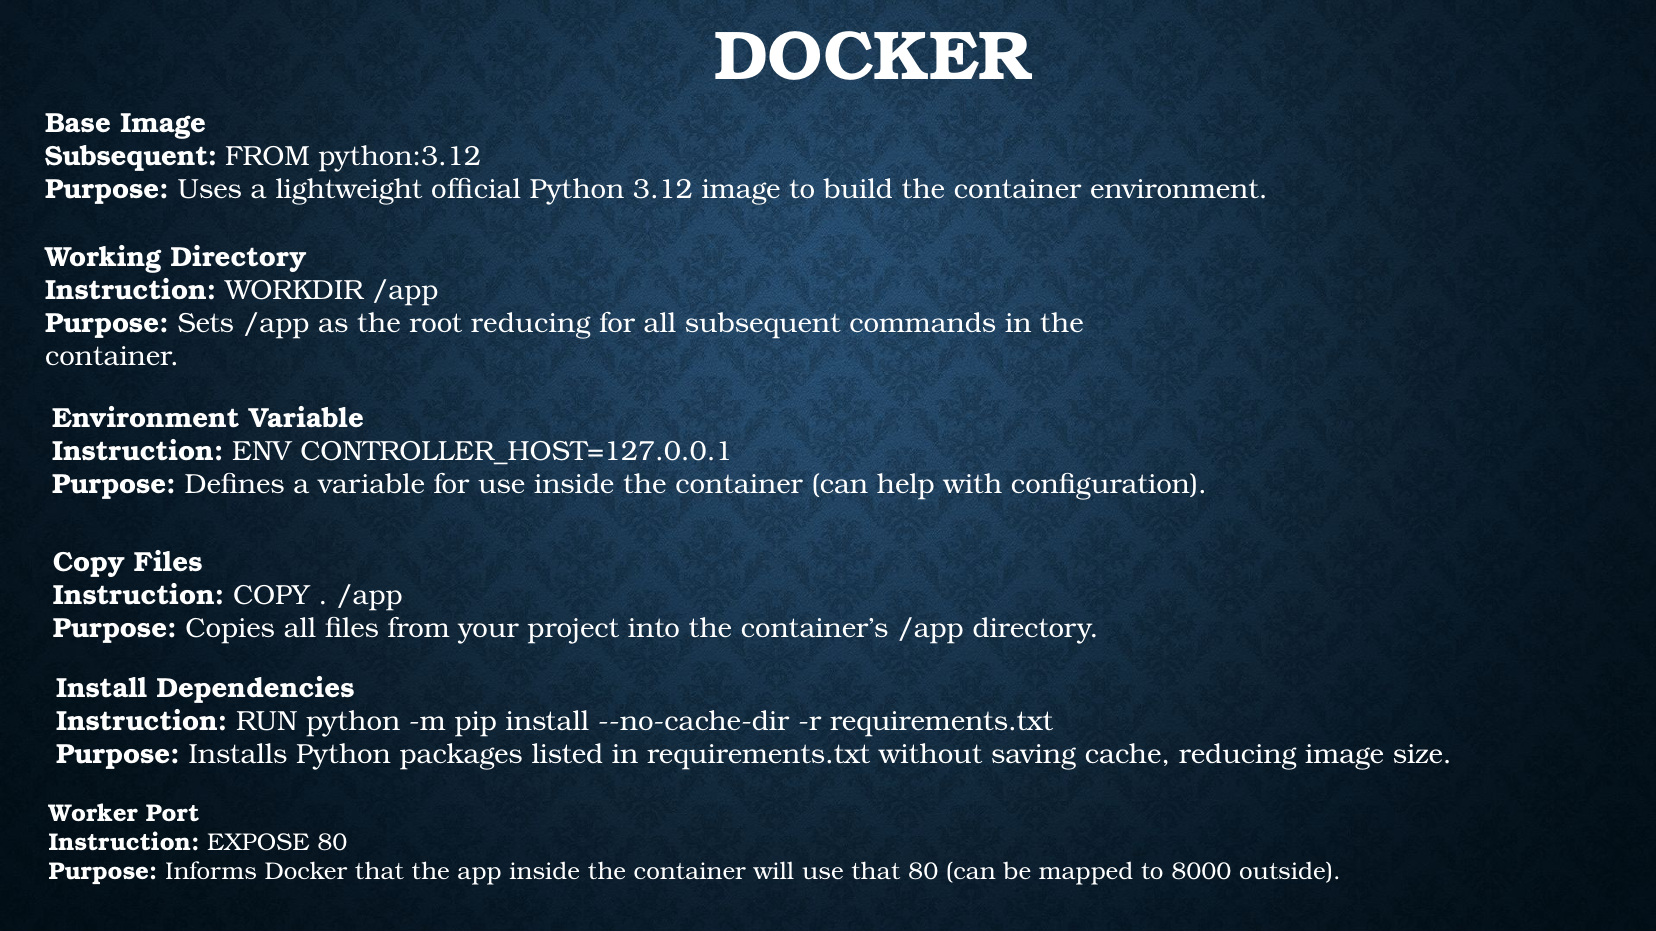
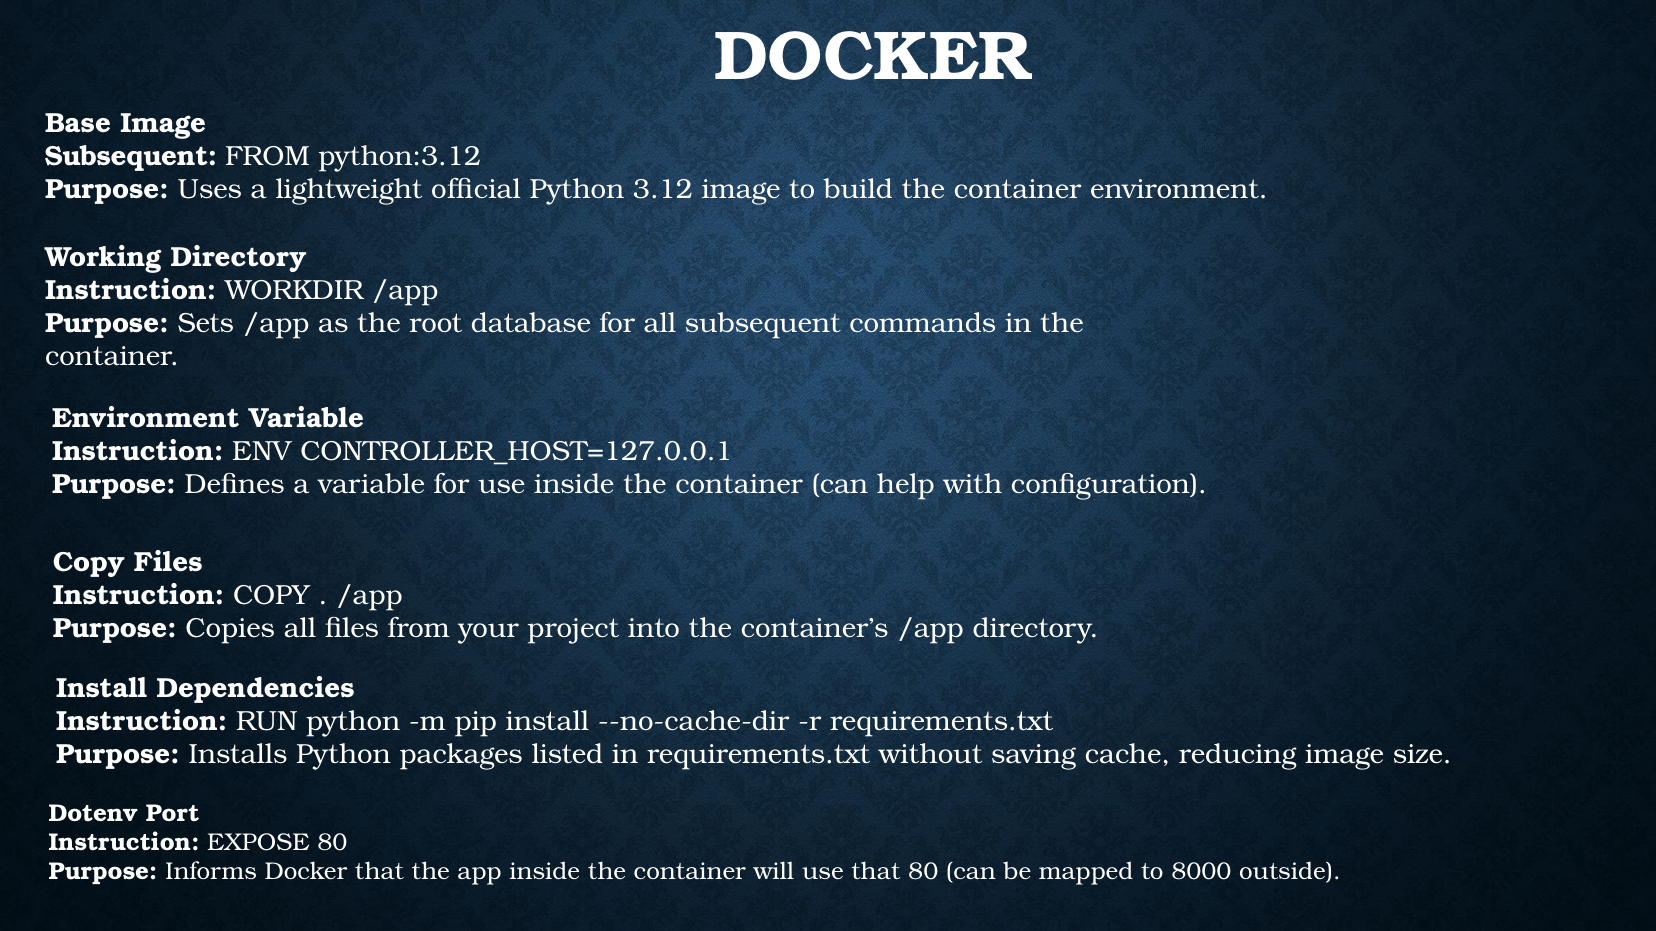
root reducing: reducing -> database (531, 323)
Worker: Worker -> Dotenv (93, 814)
